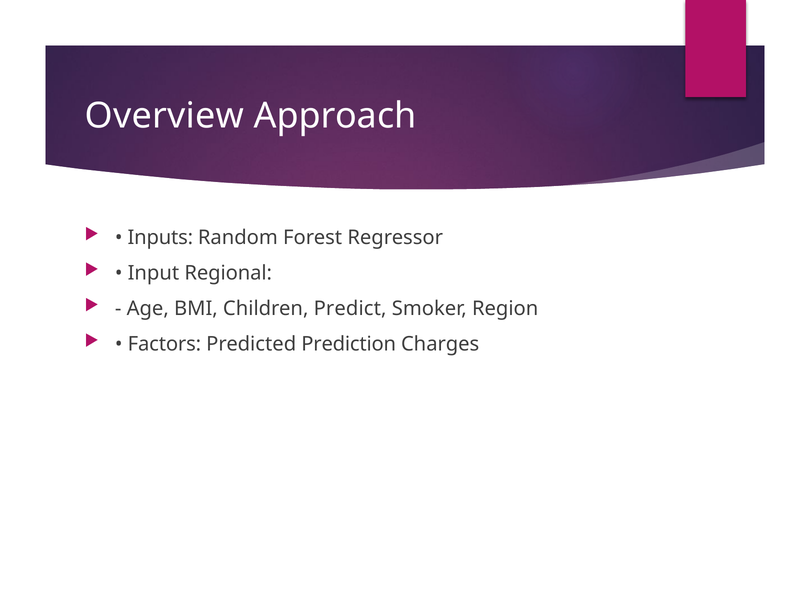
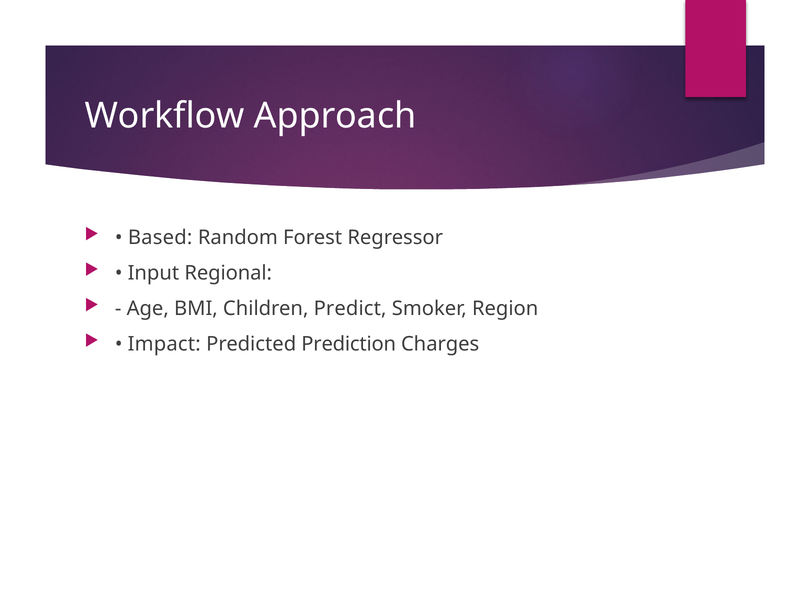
Overview: Overview -> Workflow (165, 116)
Inputs: Inputs -> Based (160, 238)
Factors: Factors -> Impact (164, 344)
